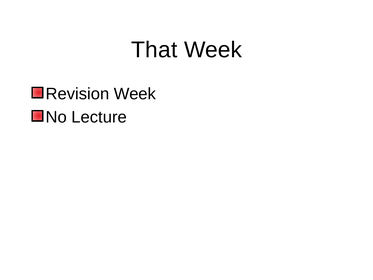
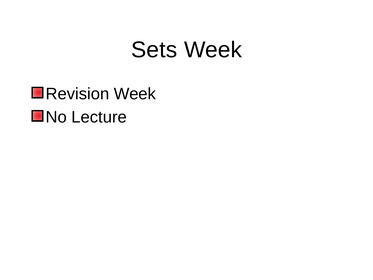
That: That -> Sets (154, 50)
